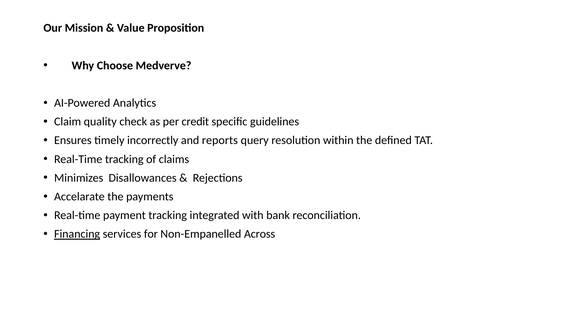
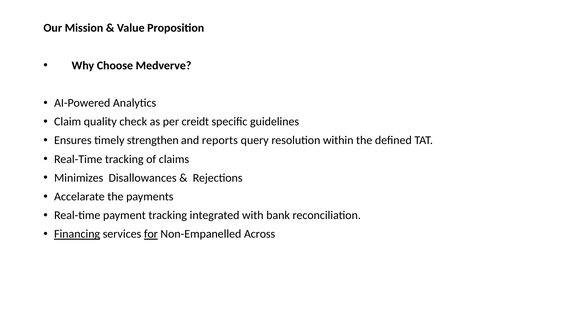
credit: credit -> creidt (195, 122)
incorrectly: incorrectly -> strengthen (153, 141)
for underline: none -> present (151, 235)
